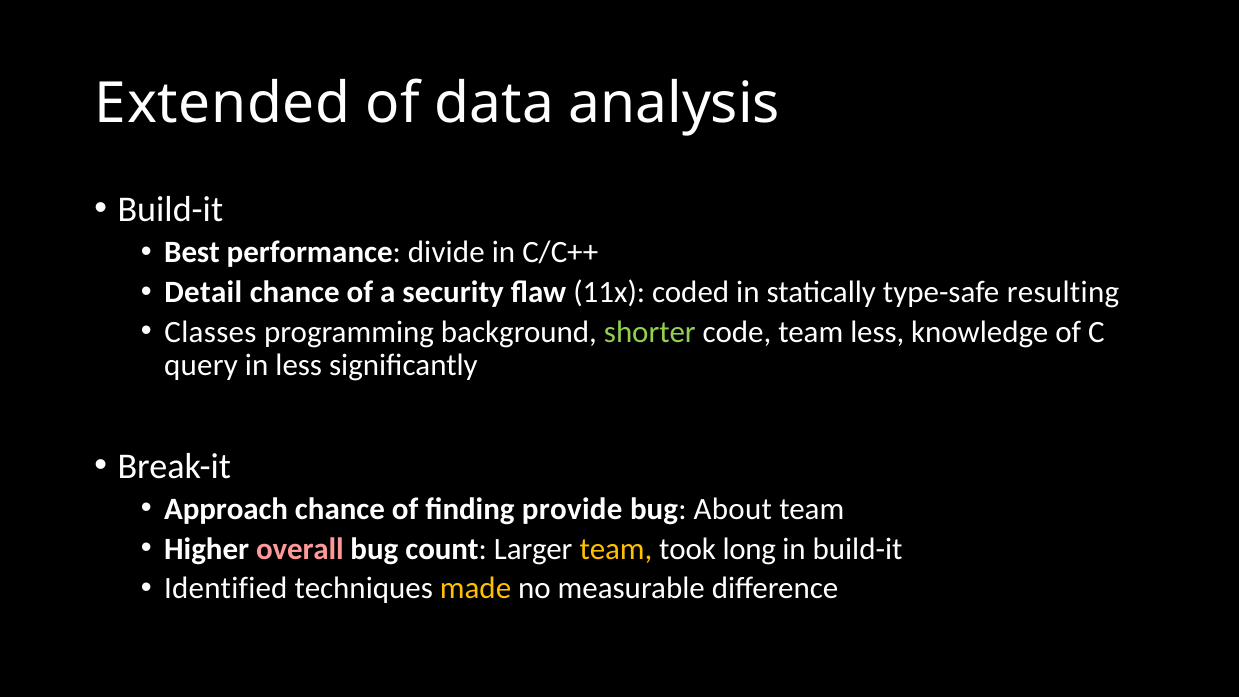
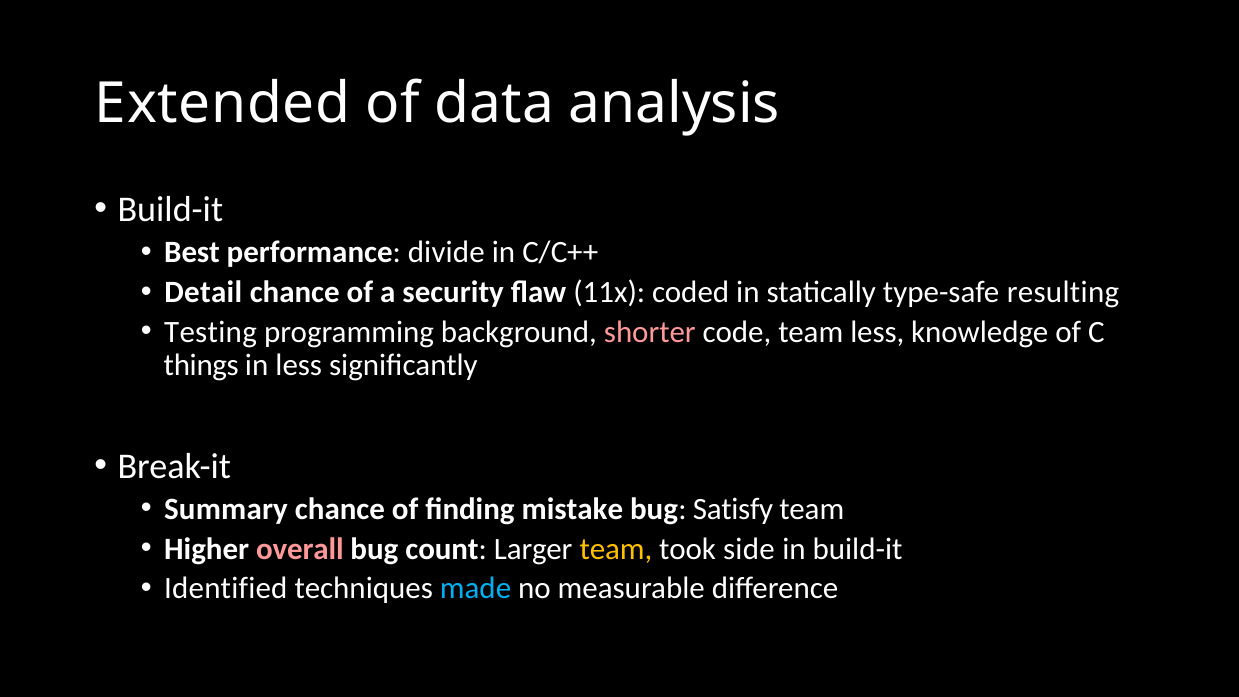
Classes: Classes -> Testing (210, 332)
shorter colour: light green -> pink (650, 332)
query: query -> things (201, 365)
Approach: Approach -> Summary (226, 509)
provide: provide -> mistake (572, 509)
About: About -> Satisfy (733, 509)
long: long -> side (749, 549)
made colour: yellow -> light blue (476, 589)
